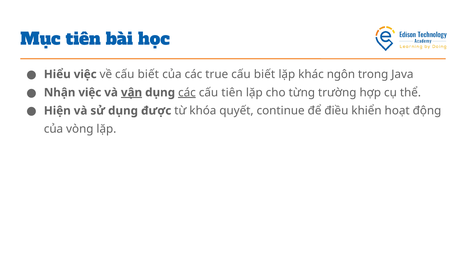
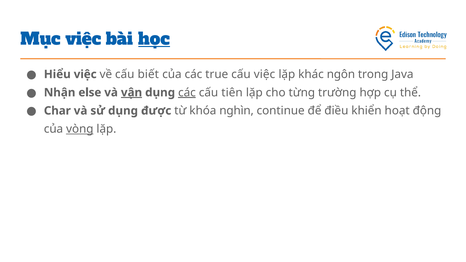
Mục tiên: tiên -> việc (83, 39)
học underline: none -> present (154, 39)
biết: biết -> việc (265, 74)
Nhận việc: việc -> else (90, 93)
Hiện: Hiện -> Char (57, 111)
quyết: quyết -> nghìn (237, 111)
vòng underline: none -> present (80, 129)
